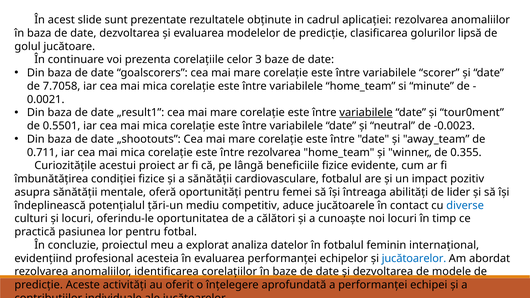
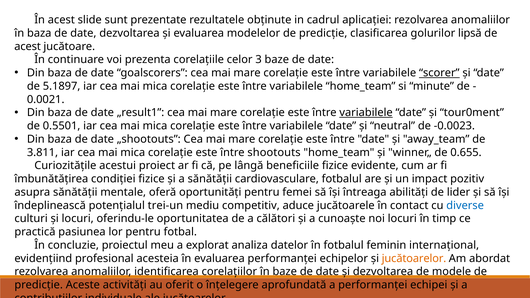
golul: golul -> acest (28, 46)
scorer underline: none -> present (439, 73)
7.7058: 7.7058 -> 5.1897 (62, 86)
0.711: 0.711 -> 3.811 (43, 152)
între rezolvarea: rezolvarea -> shootouts (274, 152)
0.355: 0.355 -> 0.655 (466, 152)
țări-un: țări-un -> trei-un (165, 206)
jucătoarelor colour: blue -> orange (414, 259)
